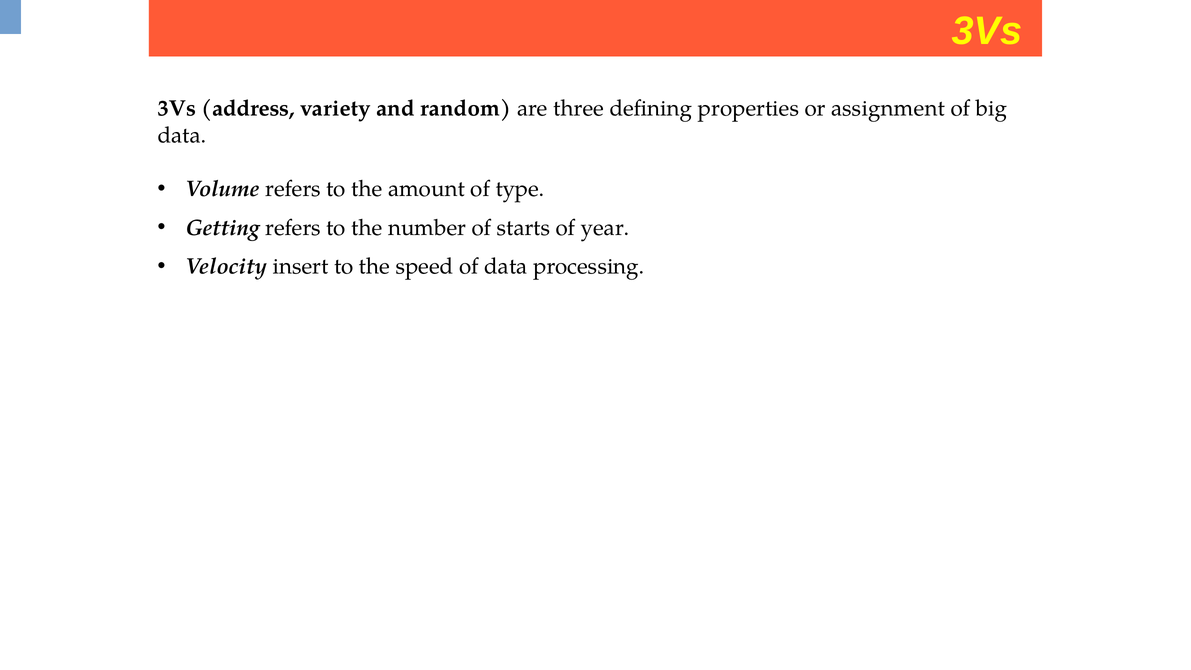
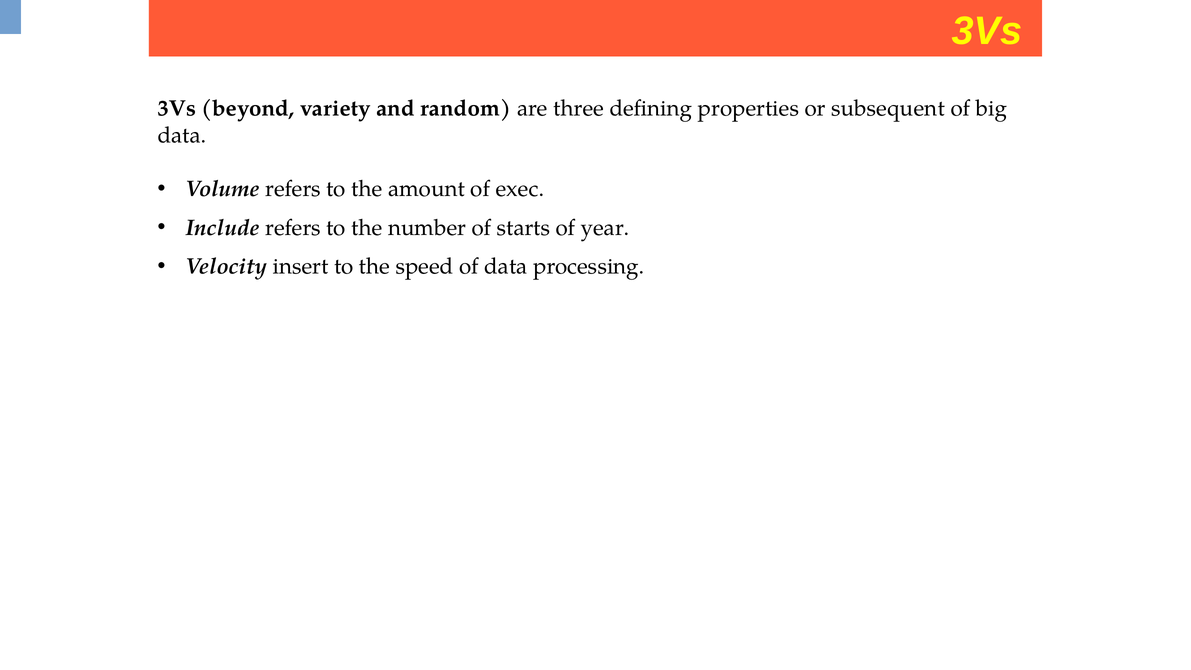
address: address -> beyond (248, 109)
assignment: assignment -> subsequent (888, 109)
type: type -> exec (520, 189)
Getting: Getting -> Include (223, 228)
